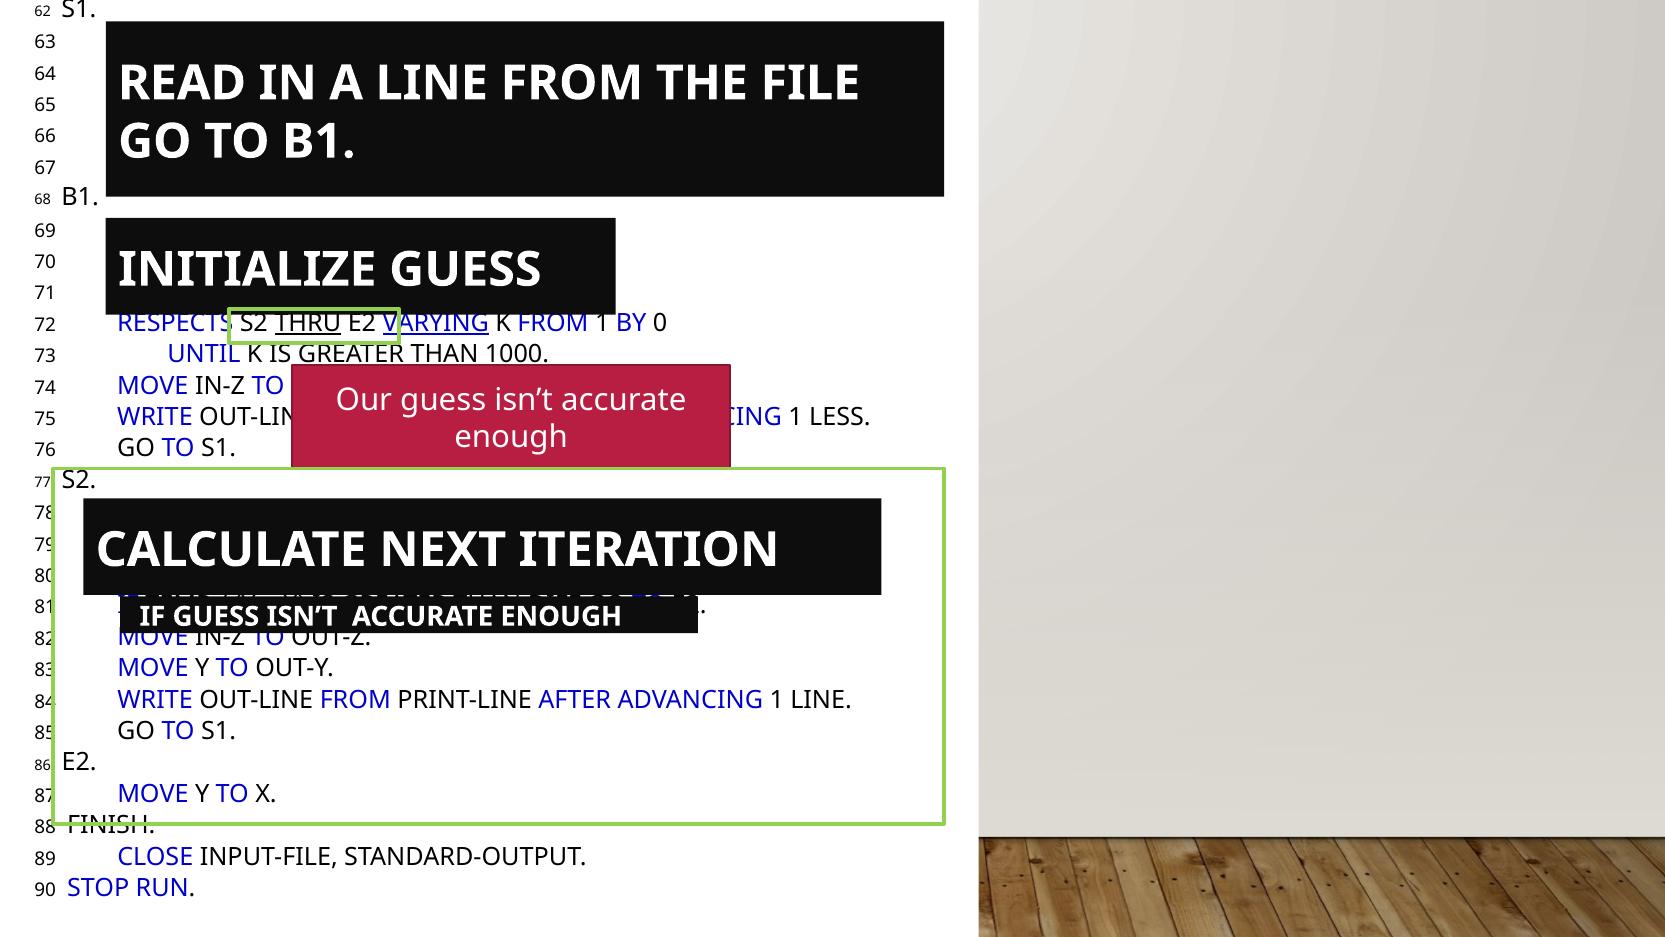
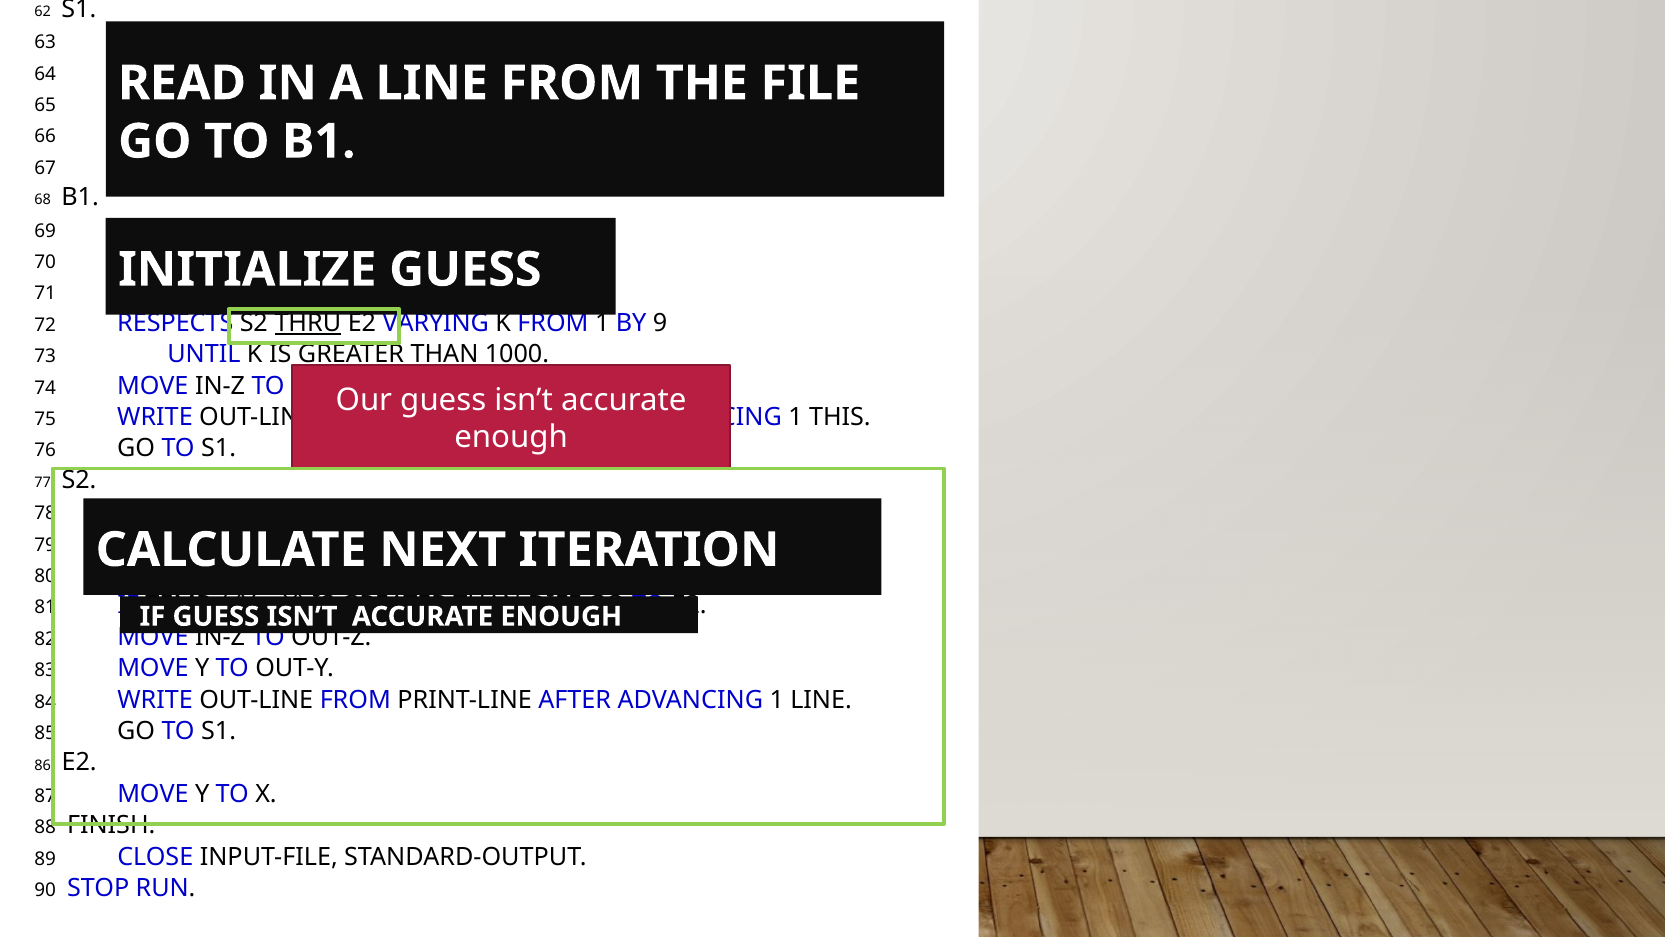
VARYING underline: present -> none (436, 323)
0: 0 -> 9 (660, 323)
1 LESS: LESS -> THIS (840, 417)
